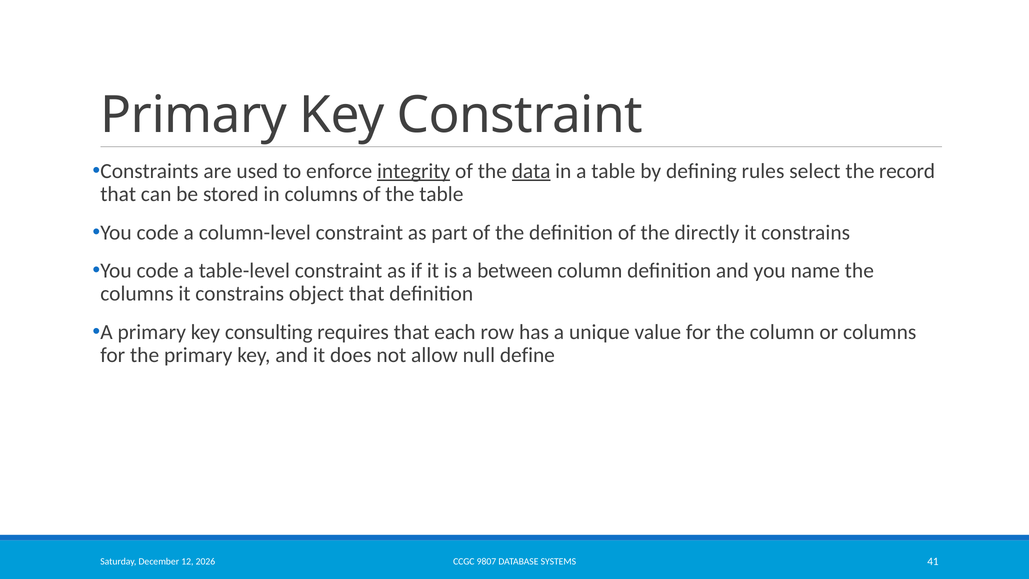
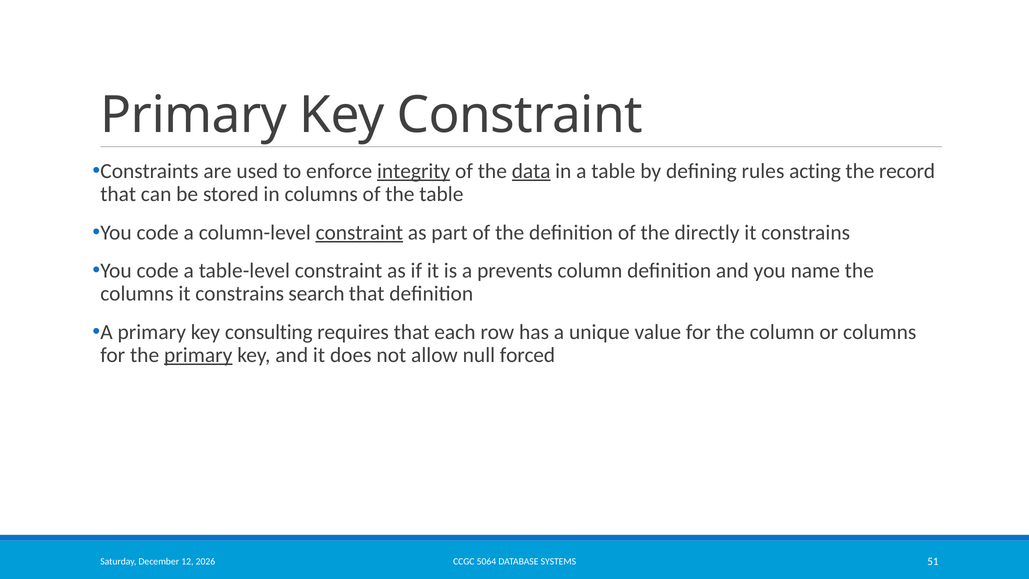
select: select -> acting (815, 171)
constraint underline: none -> present (359, 232)
between: between -> prevents (515, 271)
object: object -> search (317, 294)
primary underline: none -> present (198, 355)
define: define -> forced (527, 355)
9807: 9807 -> 5064 (486, 561)
41: 41 -> 51 (933, 561)
